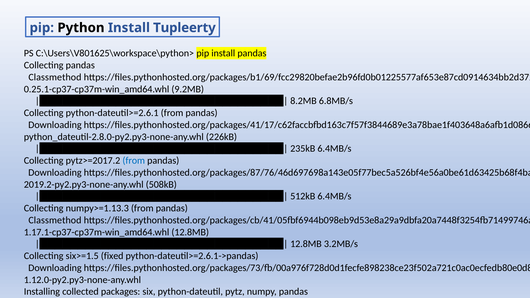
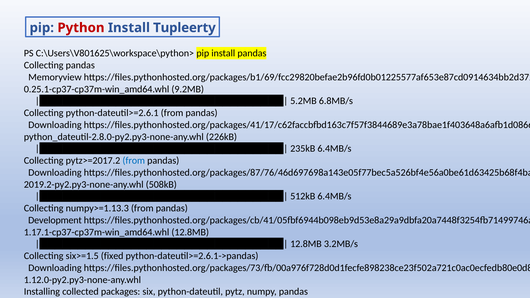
Python colour: black -> red (81, 28)
Classmethod: Classmethod -> Memoryview (55, 77)
8.2MB: 8.2MB -> 5.2MB (303, 101)
Classmethod: Classmethod -> Development (55, 220)
